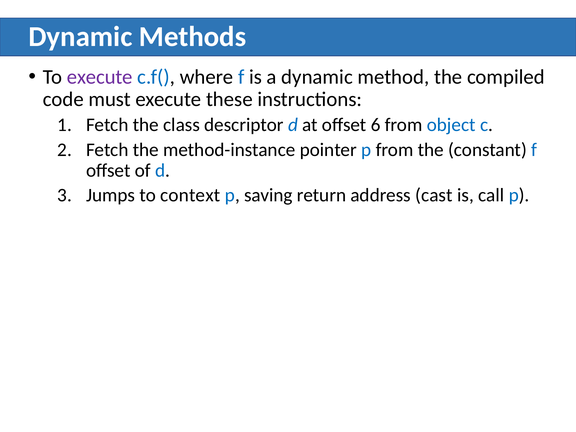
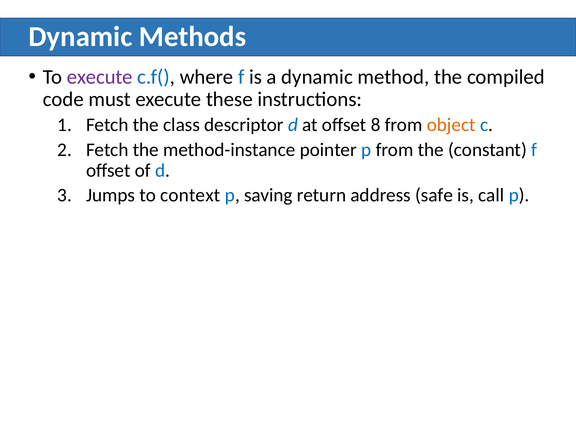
6: 6 -> 8 (376, 125)
object colour: blue -> orange (451, 125)
cast: cast -> safe (434, 195)
